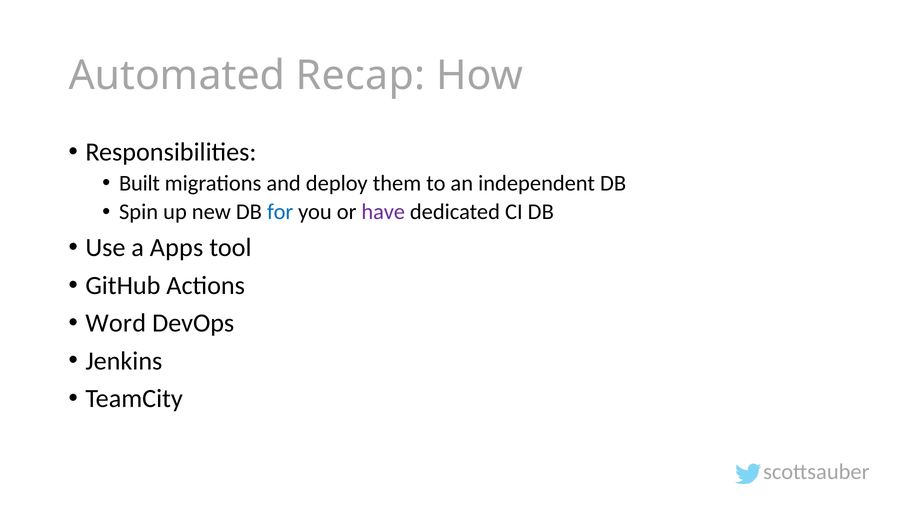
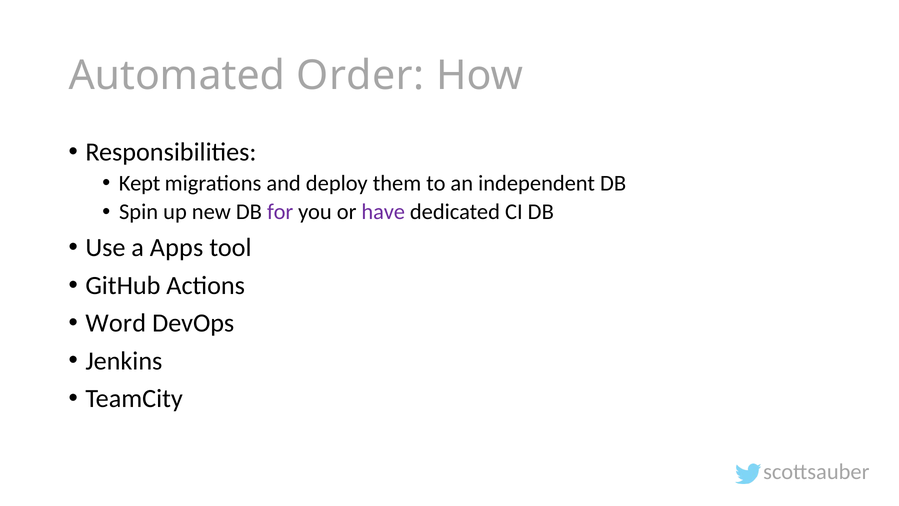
Recap: Recap -> Order (360, 76)
Built: Built -> Kept (140, 183)
for colour: blue -> purple (280, 212)
